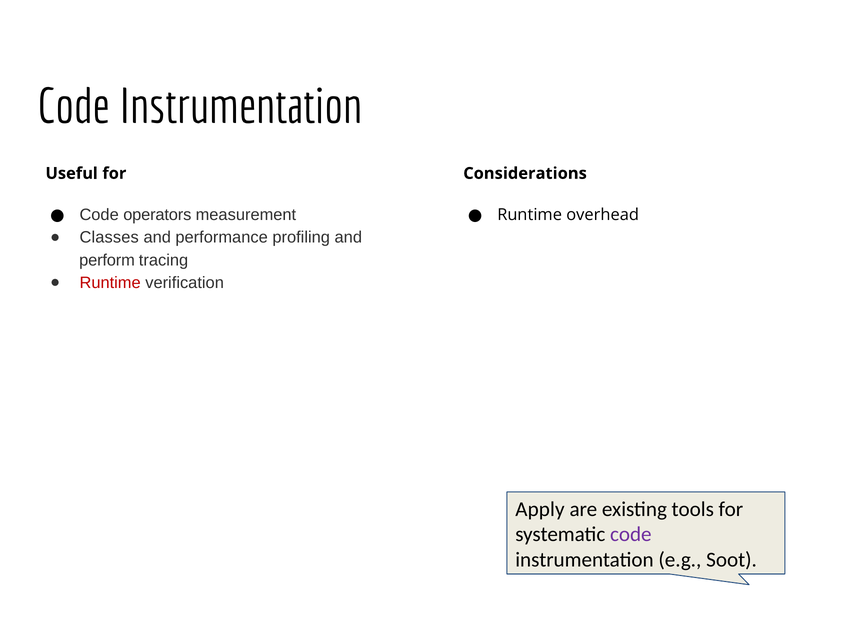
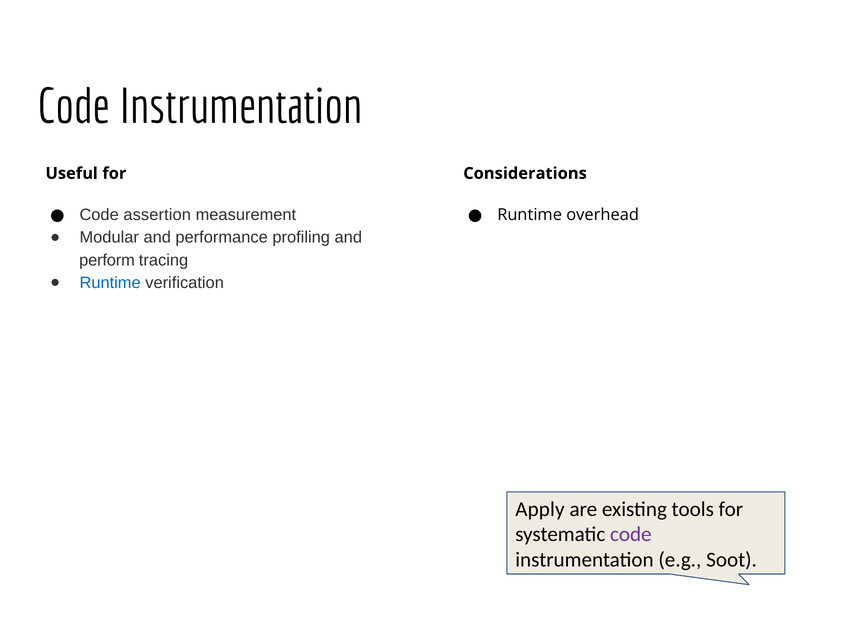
operators: operators -> assertion (157, 215)
Classes: Classes -> Modular (109, 237)
Runtime colour: red -> blue (110, 283)
